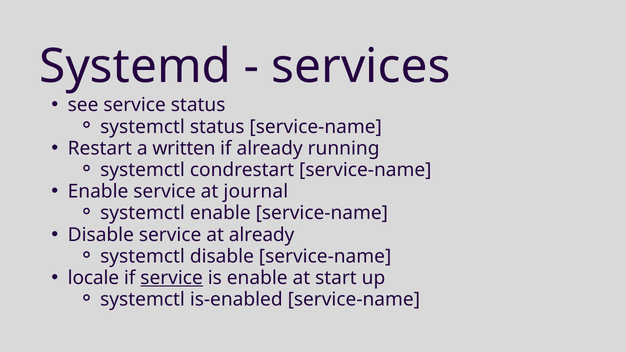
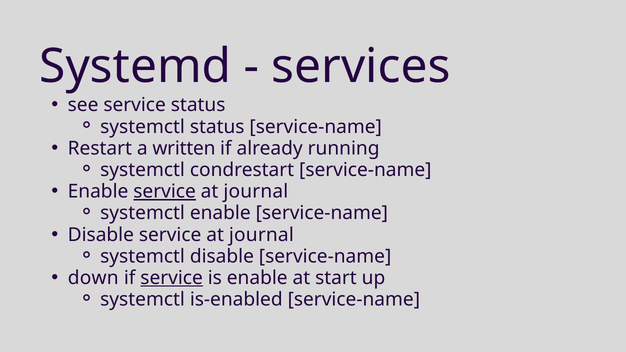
service underline: none -> present (165, 192)
Disable service at already: already -> journal (261, 235)
locale: locale -> down (93, 278)
